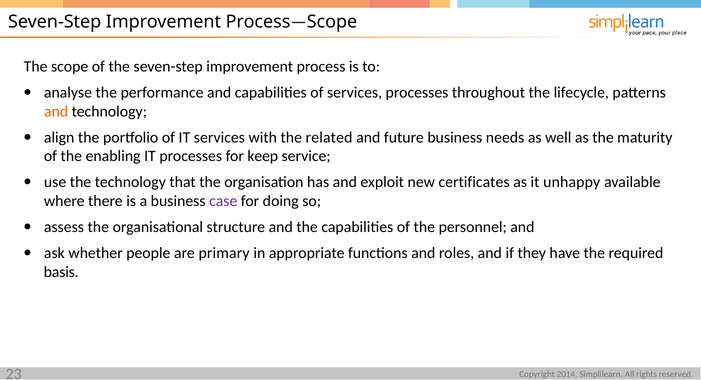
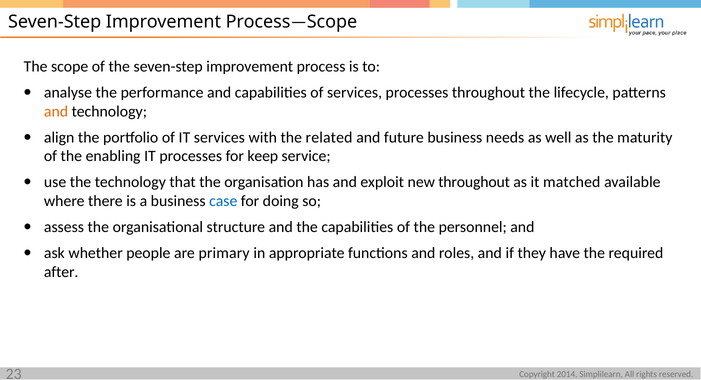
new certificates: certificates -> throughout (474, 182)
unhappy: unhappy -> matched (572, 182)
case colour: purple -> blue (223, 201)
basis: basis -> after (61, 272)
